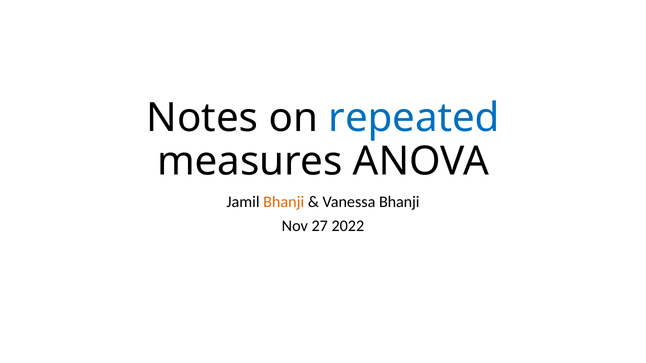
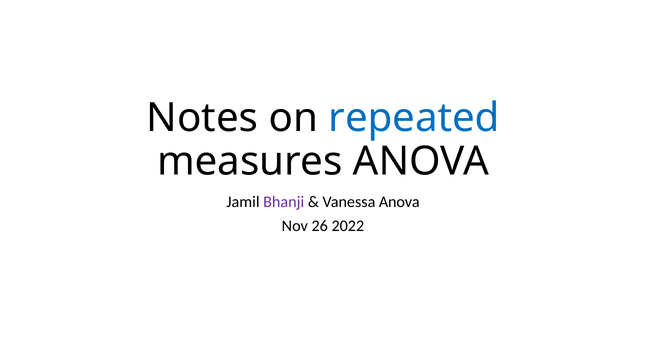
Bhanji colour: orange -> purple (284, 202)
Vanessa Bhanji: Bhanji -> Anova (399, 202)
27: 27 -> 26 (320, 226)
